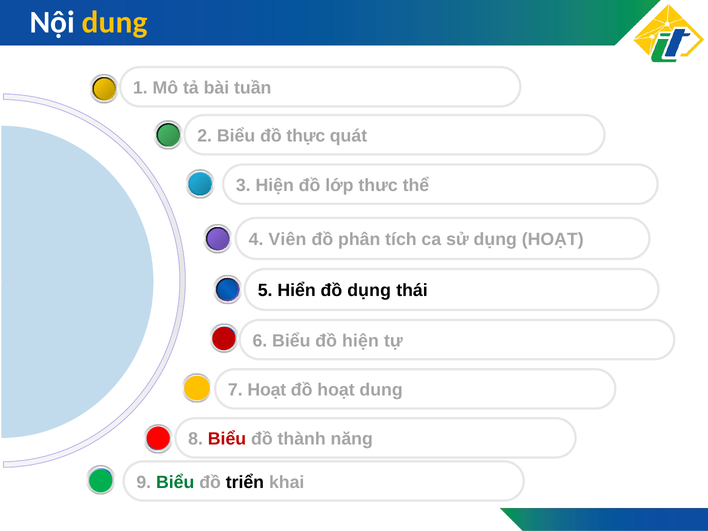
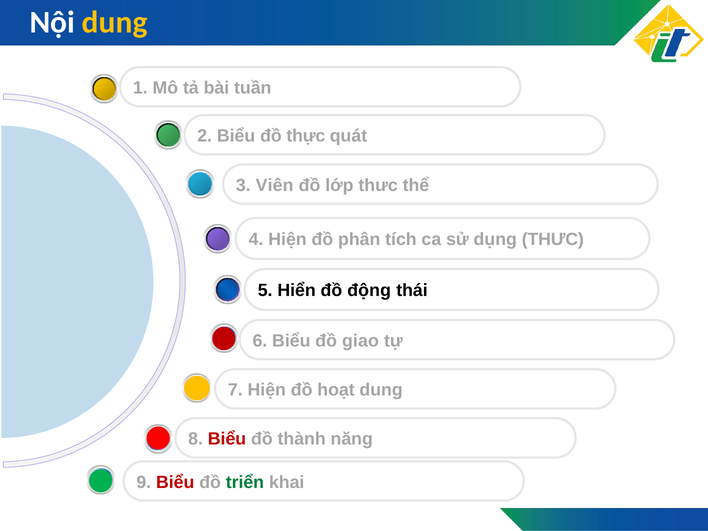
3 Hiện: Hiện -> Viên (275, 185)
4 Viên: Viên -> Hiện (287, 240)
dụng HOẠT: HOẠT -> THƯC (553, 240)
đồ dụng: dụng -> động (369, 291)
đồ hiện: hiện -> giao (360, 341)
7 Hoạt: Hoạt -> Hiện (267, 390)
Biểu colour: green -> red (175, 482)
triển colour: black -> green (245, 482)
